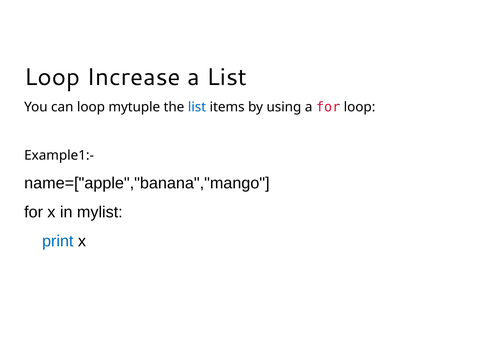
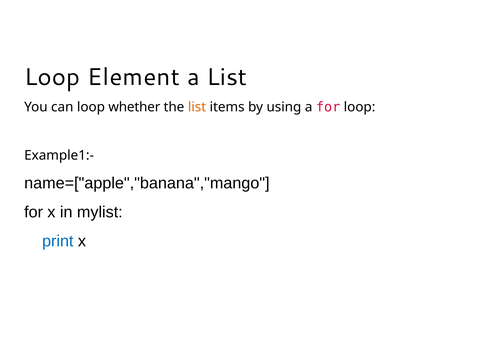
Increase: Increase -> Element (134, 77)
mytuple: mytuple -> whether (134, 107)
list colour: blue -> orange (197, 107)
